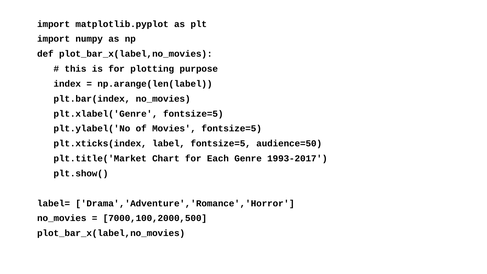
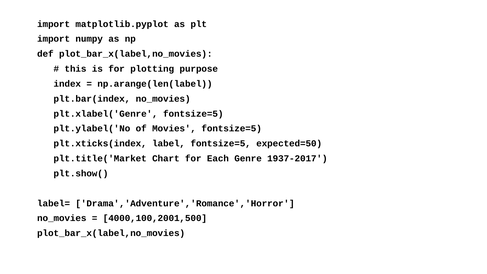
audience=50: audience=50 -> expected=50 (289, 144)
1993-2017: 1993-2017 -> 1937-2017 (297, 158)
7000,100,2000,500: 7000,100,2000,500 -> 4000,100,2001,500 (155, 218)
